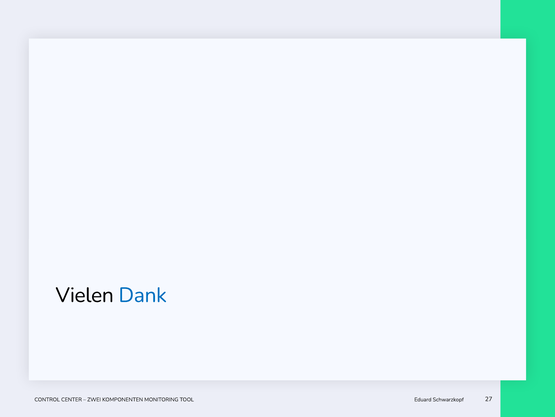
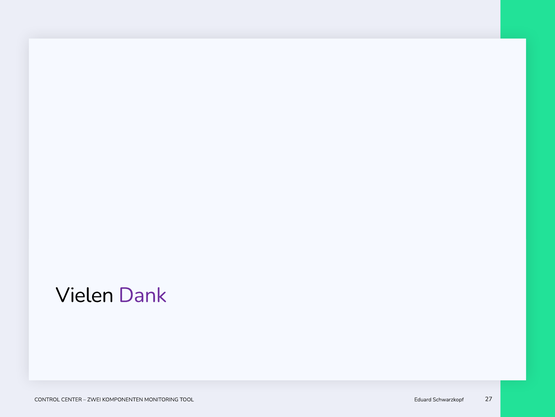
Dank colour: blue -> purple (143, 295)
